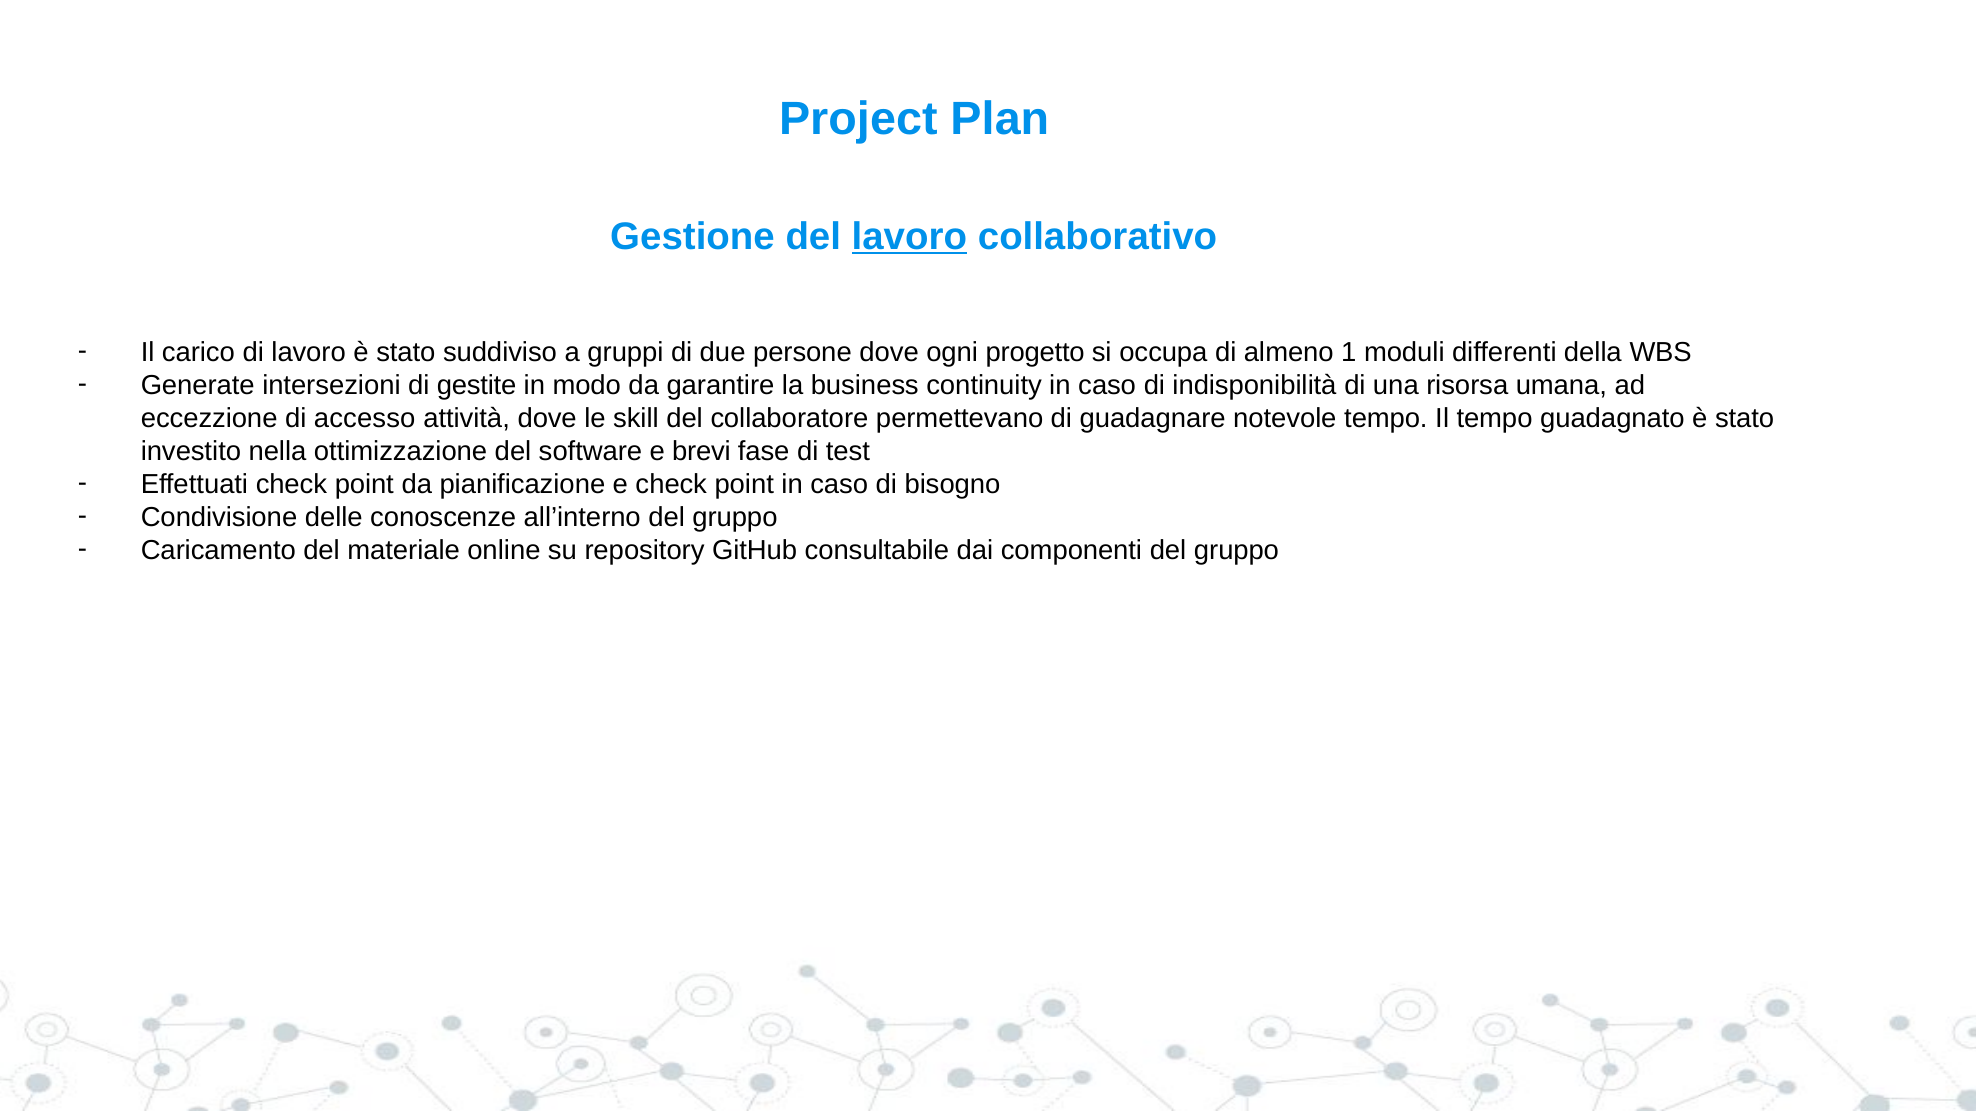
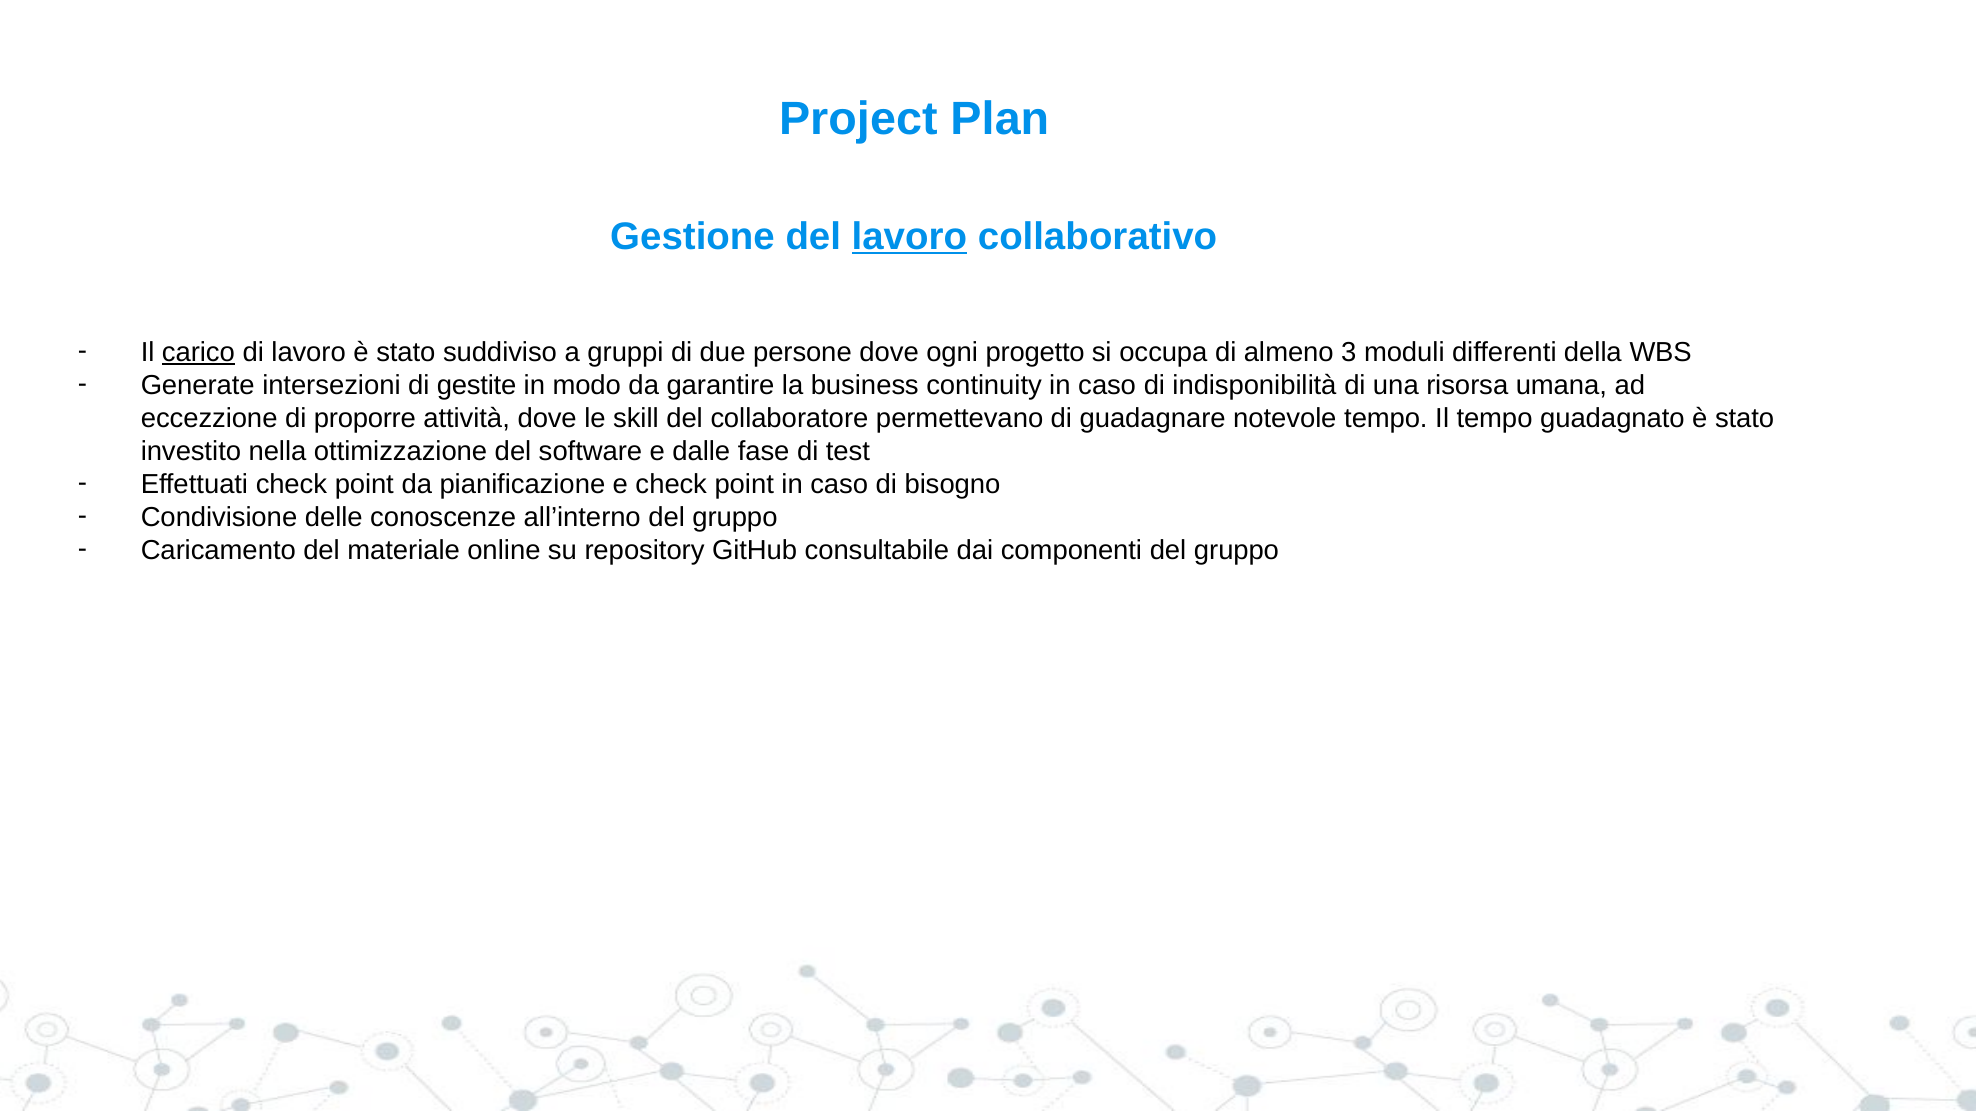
carico underline: none -> present (198, 353)
1: 1 -> 3 (1349, 353)
accesso: accesso -> proporre (365, 419)
brevi: brevi -> dalle (701, 451)
